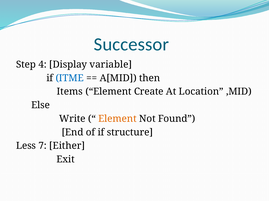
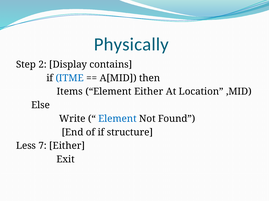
Successor: Successor -> Physically (131, 44)
4: 4 -> 2 (43, 65)
variable: variable -> contains (111, 65)
Element Create: Create -> Either (149, 92)
Element colour: orange -> blue (117, 119)
